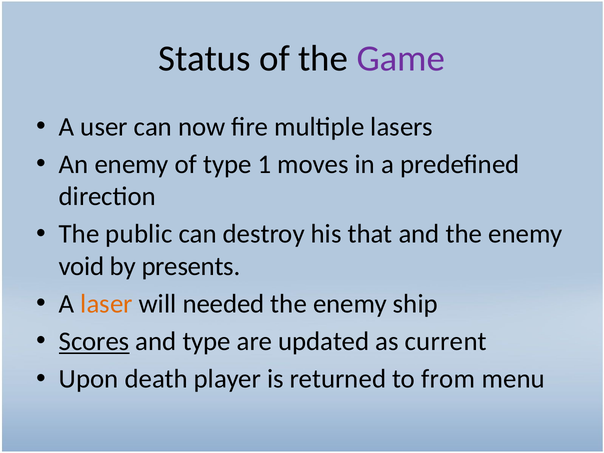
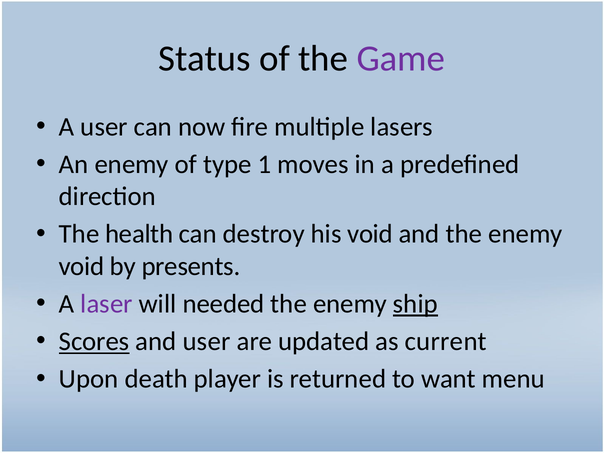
public: public -> health (139, 234)
his that: that -> void (370, 234)
laser colour: orange -> purple (107, 304)
ship underline: none -> present (415, 304)
and type: type -> user (207, 342)
from: from -> want (449, 379)
